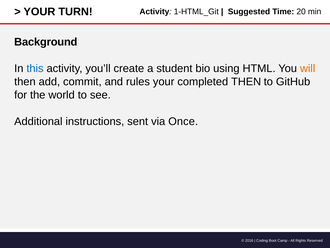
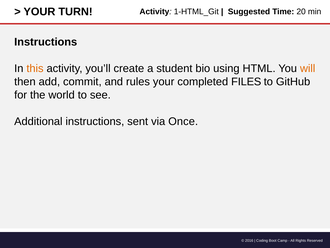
Background: Background -> Instructions (46, 42)
this colour: blue -> orange (35, 68)
completed THEN: THEN -> FILES (246, 82)
